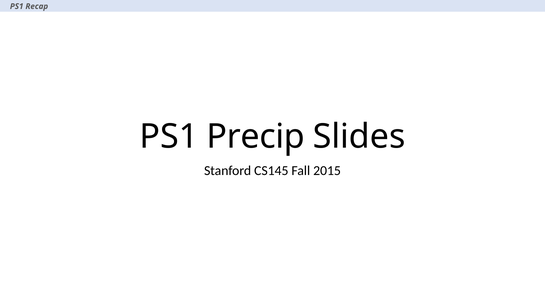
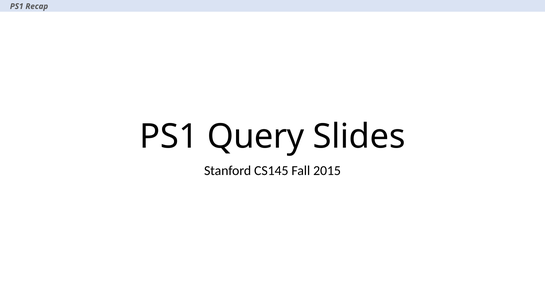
Precip: Precip -> Query (256, 136)
